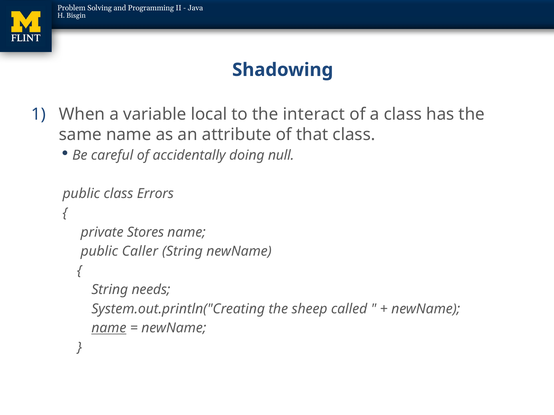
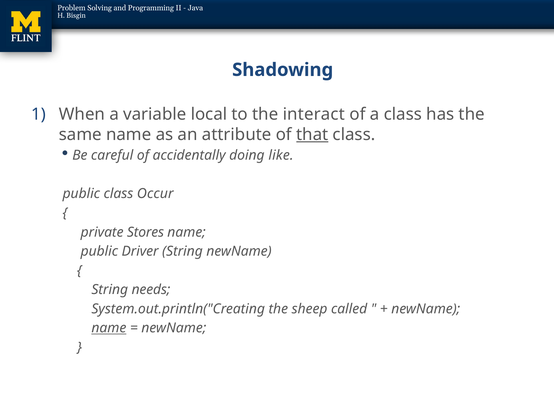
that underline: none -> present (312, 135)
null: null -> like (281, 156)
Errors: Errors -> Occur (155, 194)
Caller: Caller -> Driver (140, 252)
